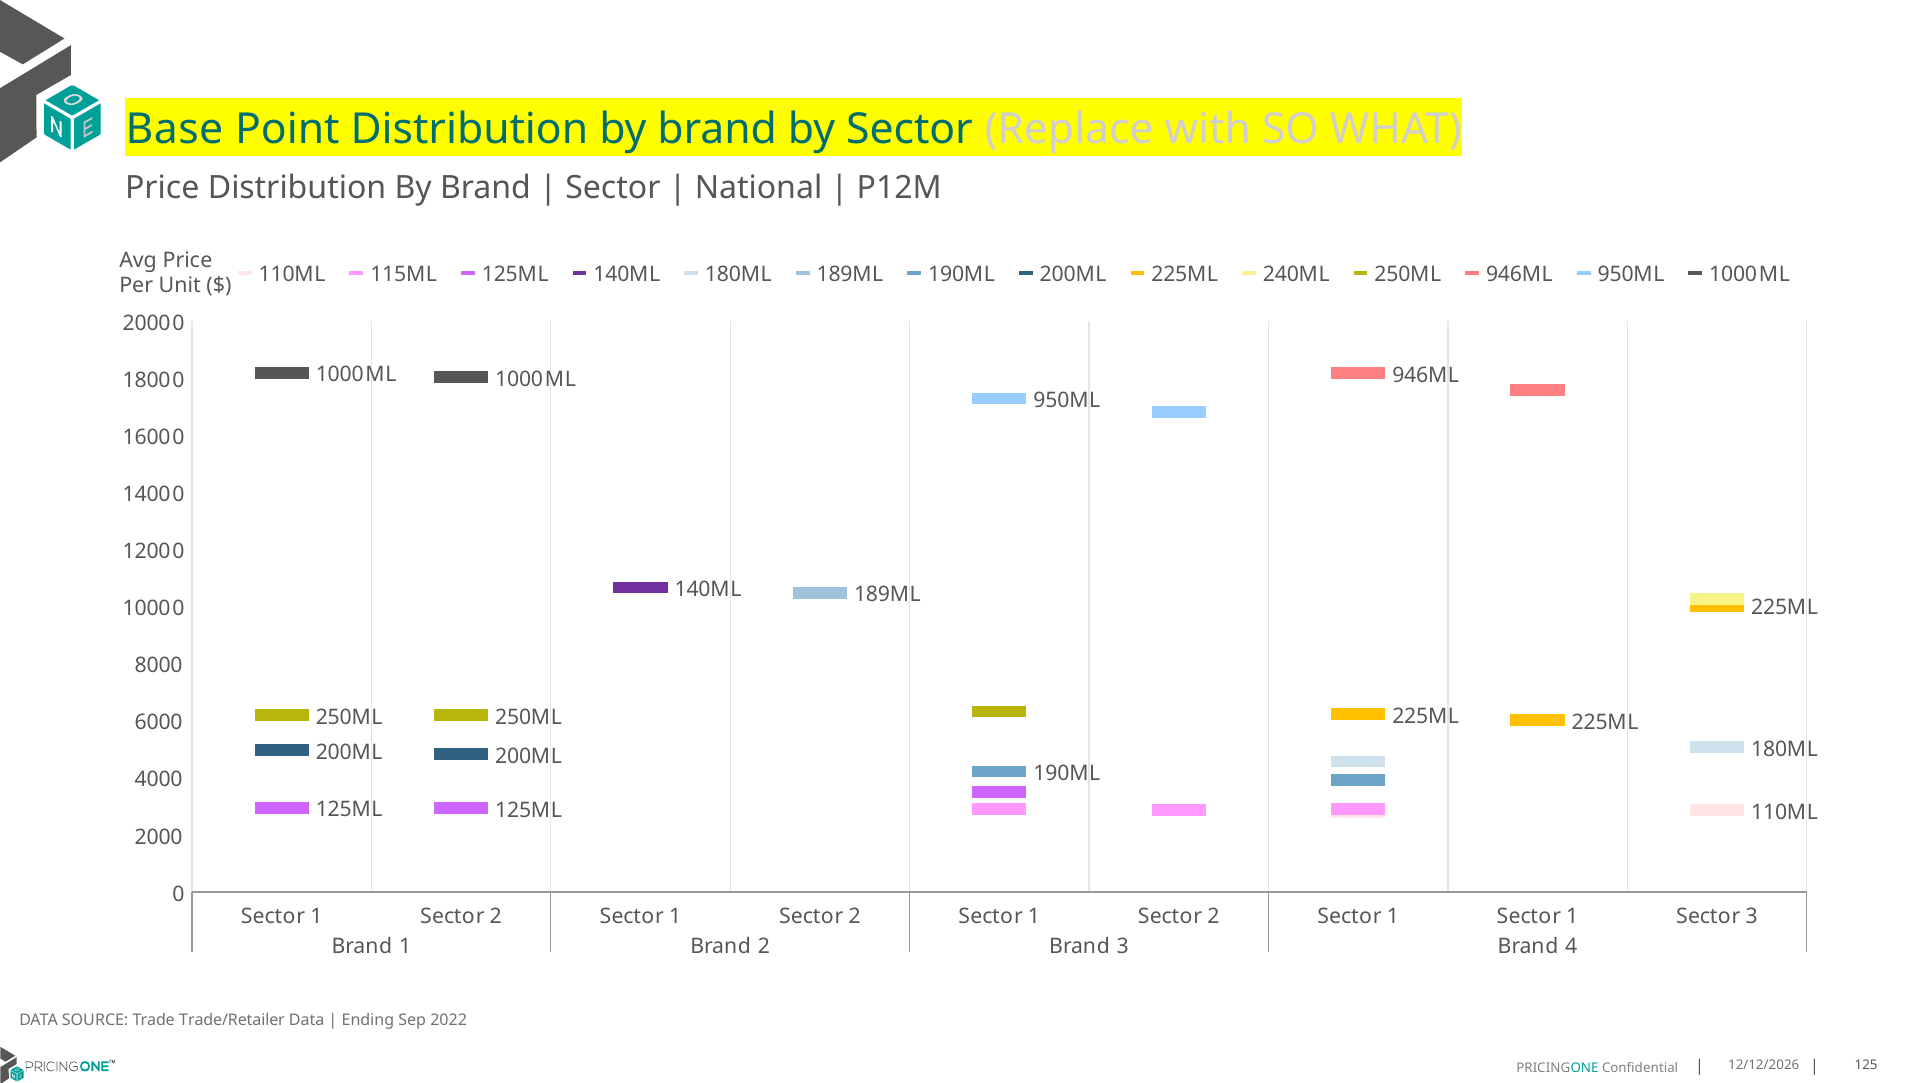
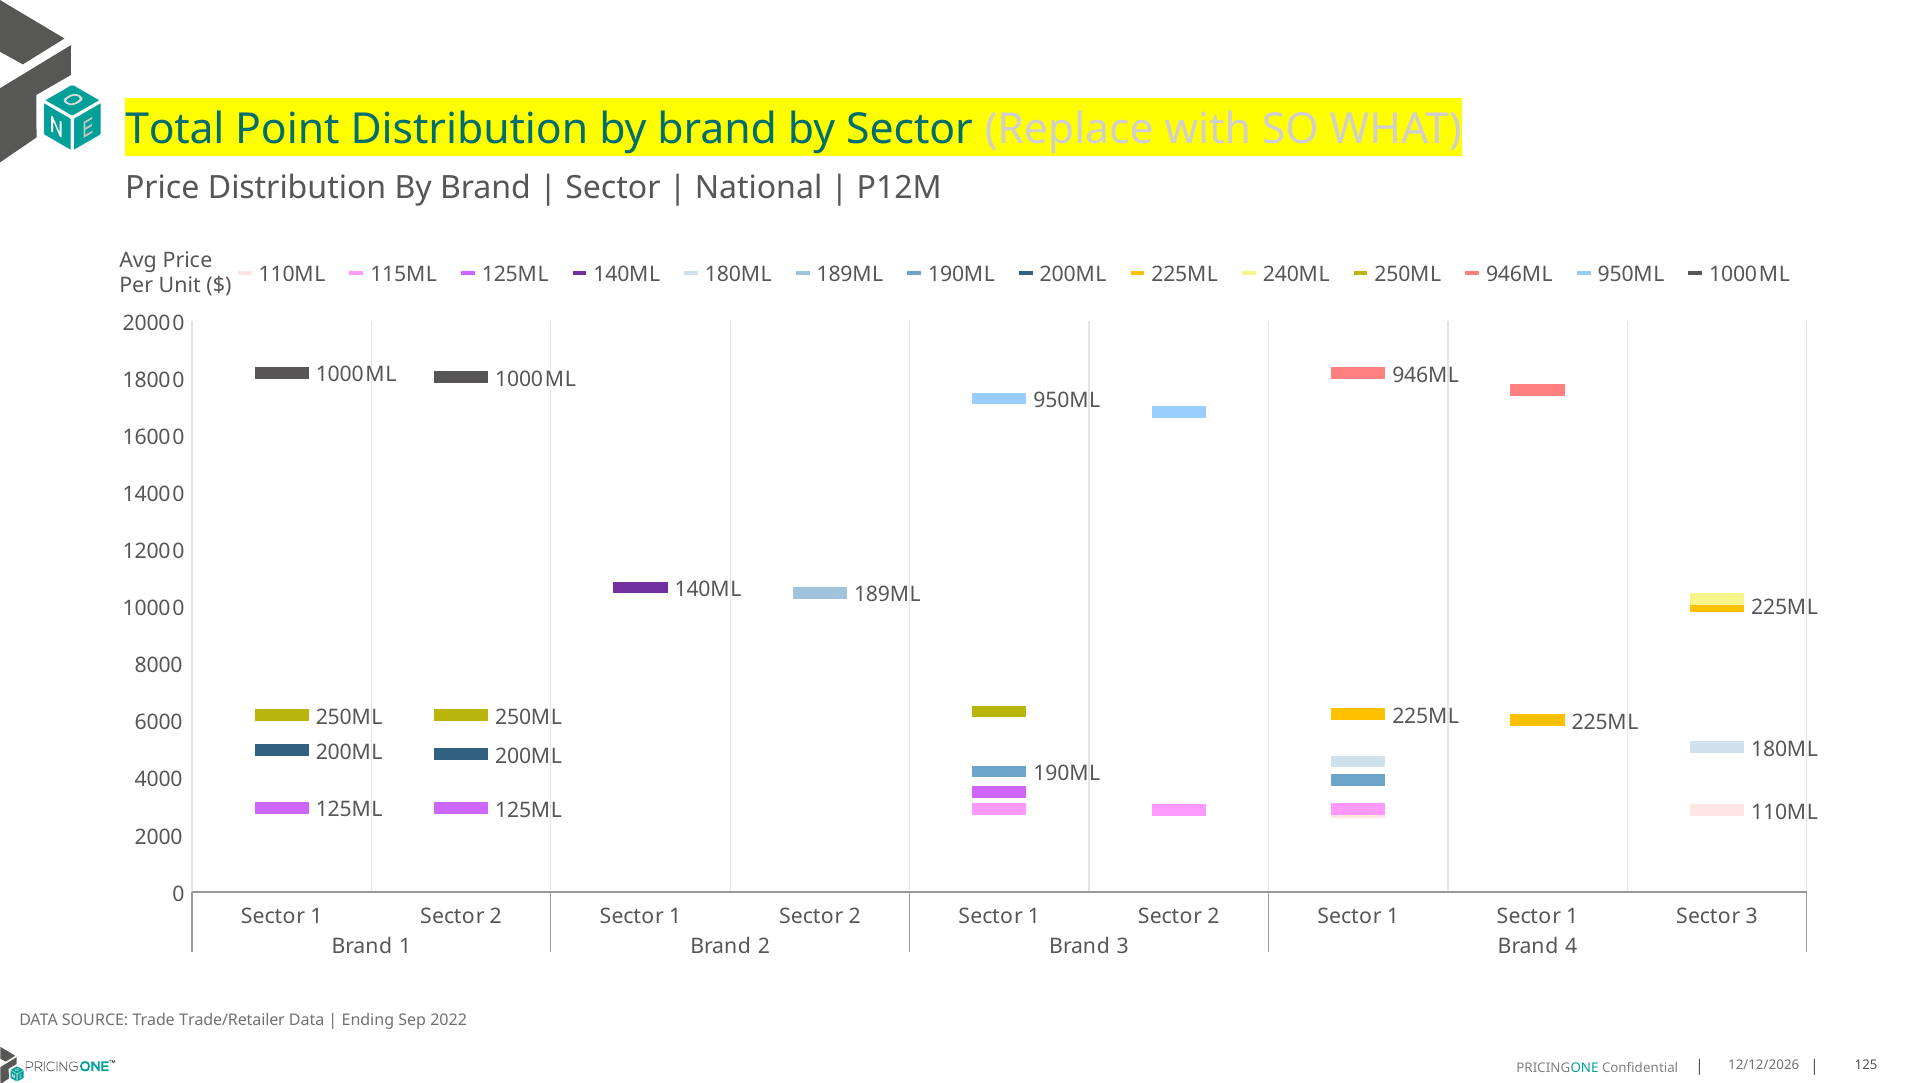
Base: Base -> Total (175, 129)
